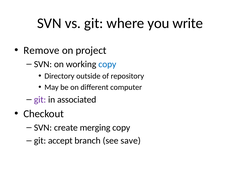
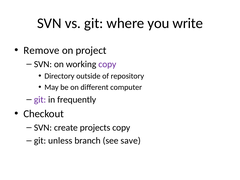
copy colour: blue -> purple (107, 64)
associated: associated -> frequently (77, 100)
merging: merging -> projects (95, 128)
accept: accept -> unless (60, 141)
